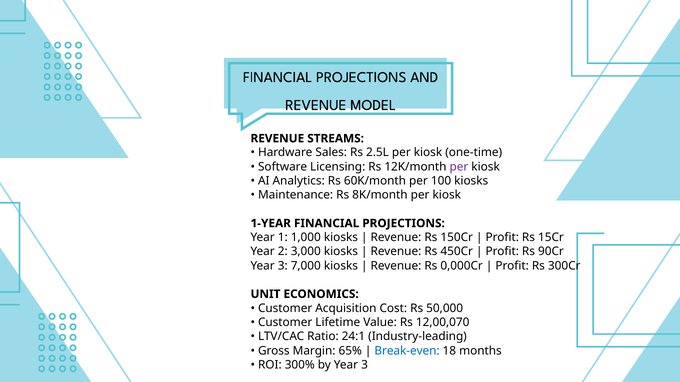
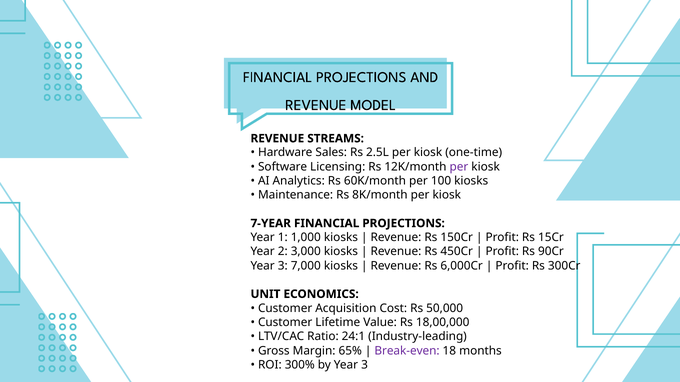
1-YEAR: 1-YEAR -> 7-YEAR (271, 224)
0,000Cr: 0,000Cr -> 6,000Cr (462, 266)
12,00,070: 12,00,070 -> 18,00,000 (443, 323)
Break-even colour: blue -> purple (407, 351)
